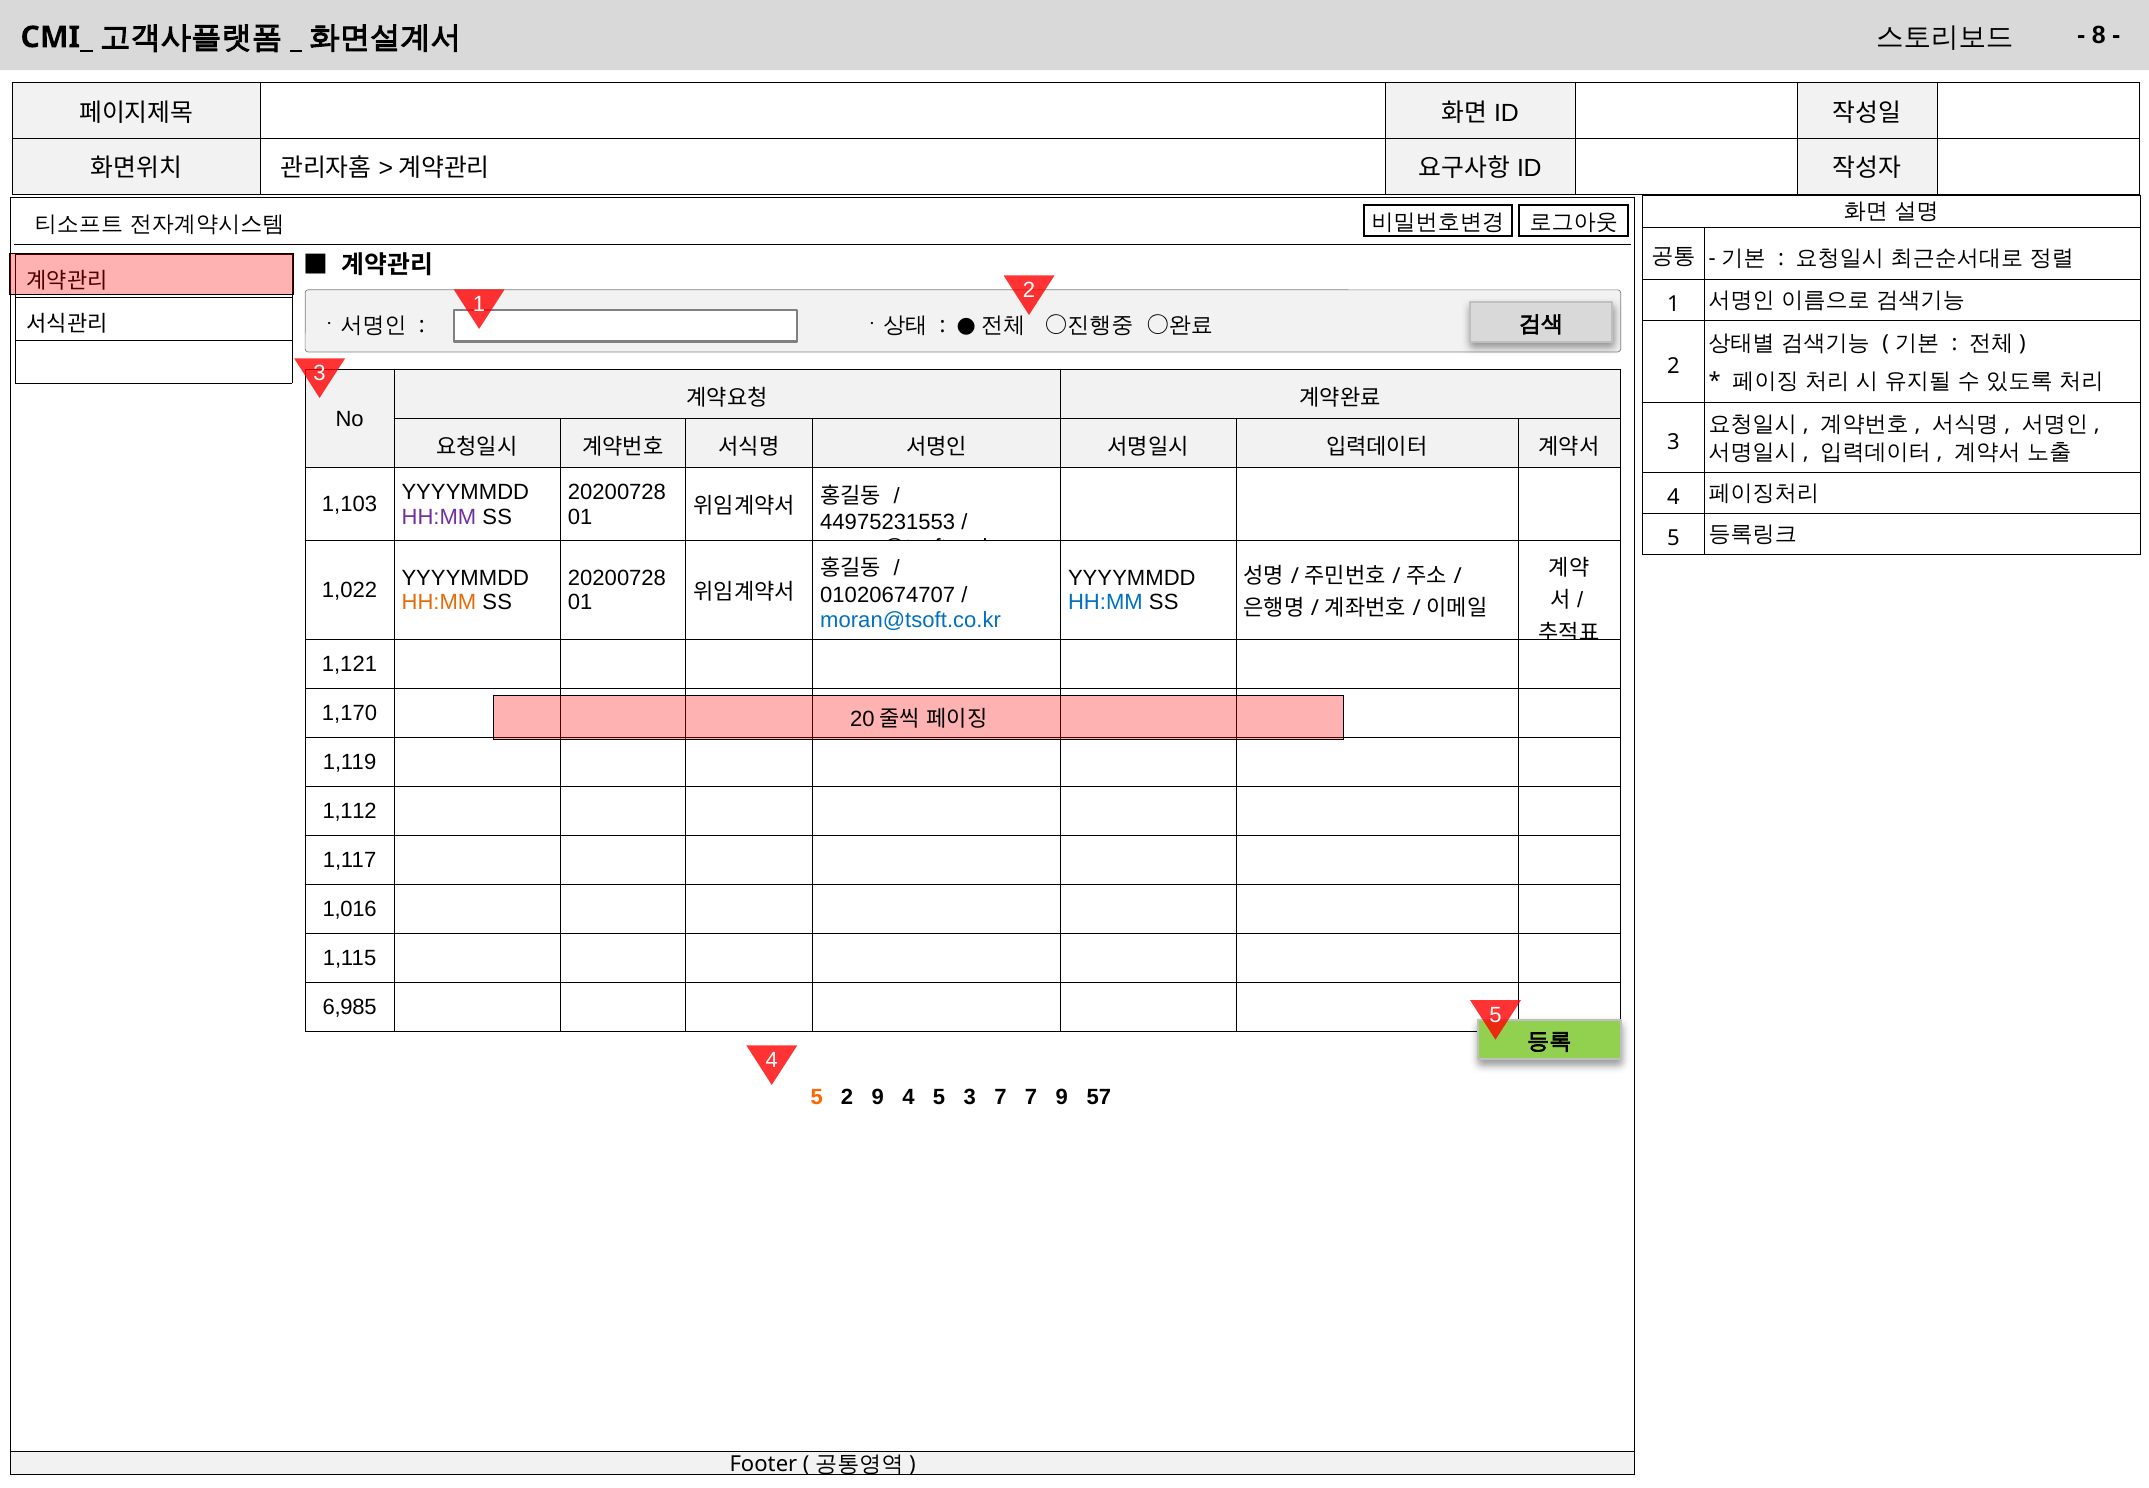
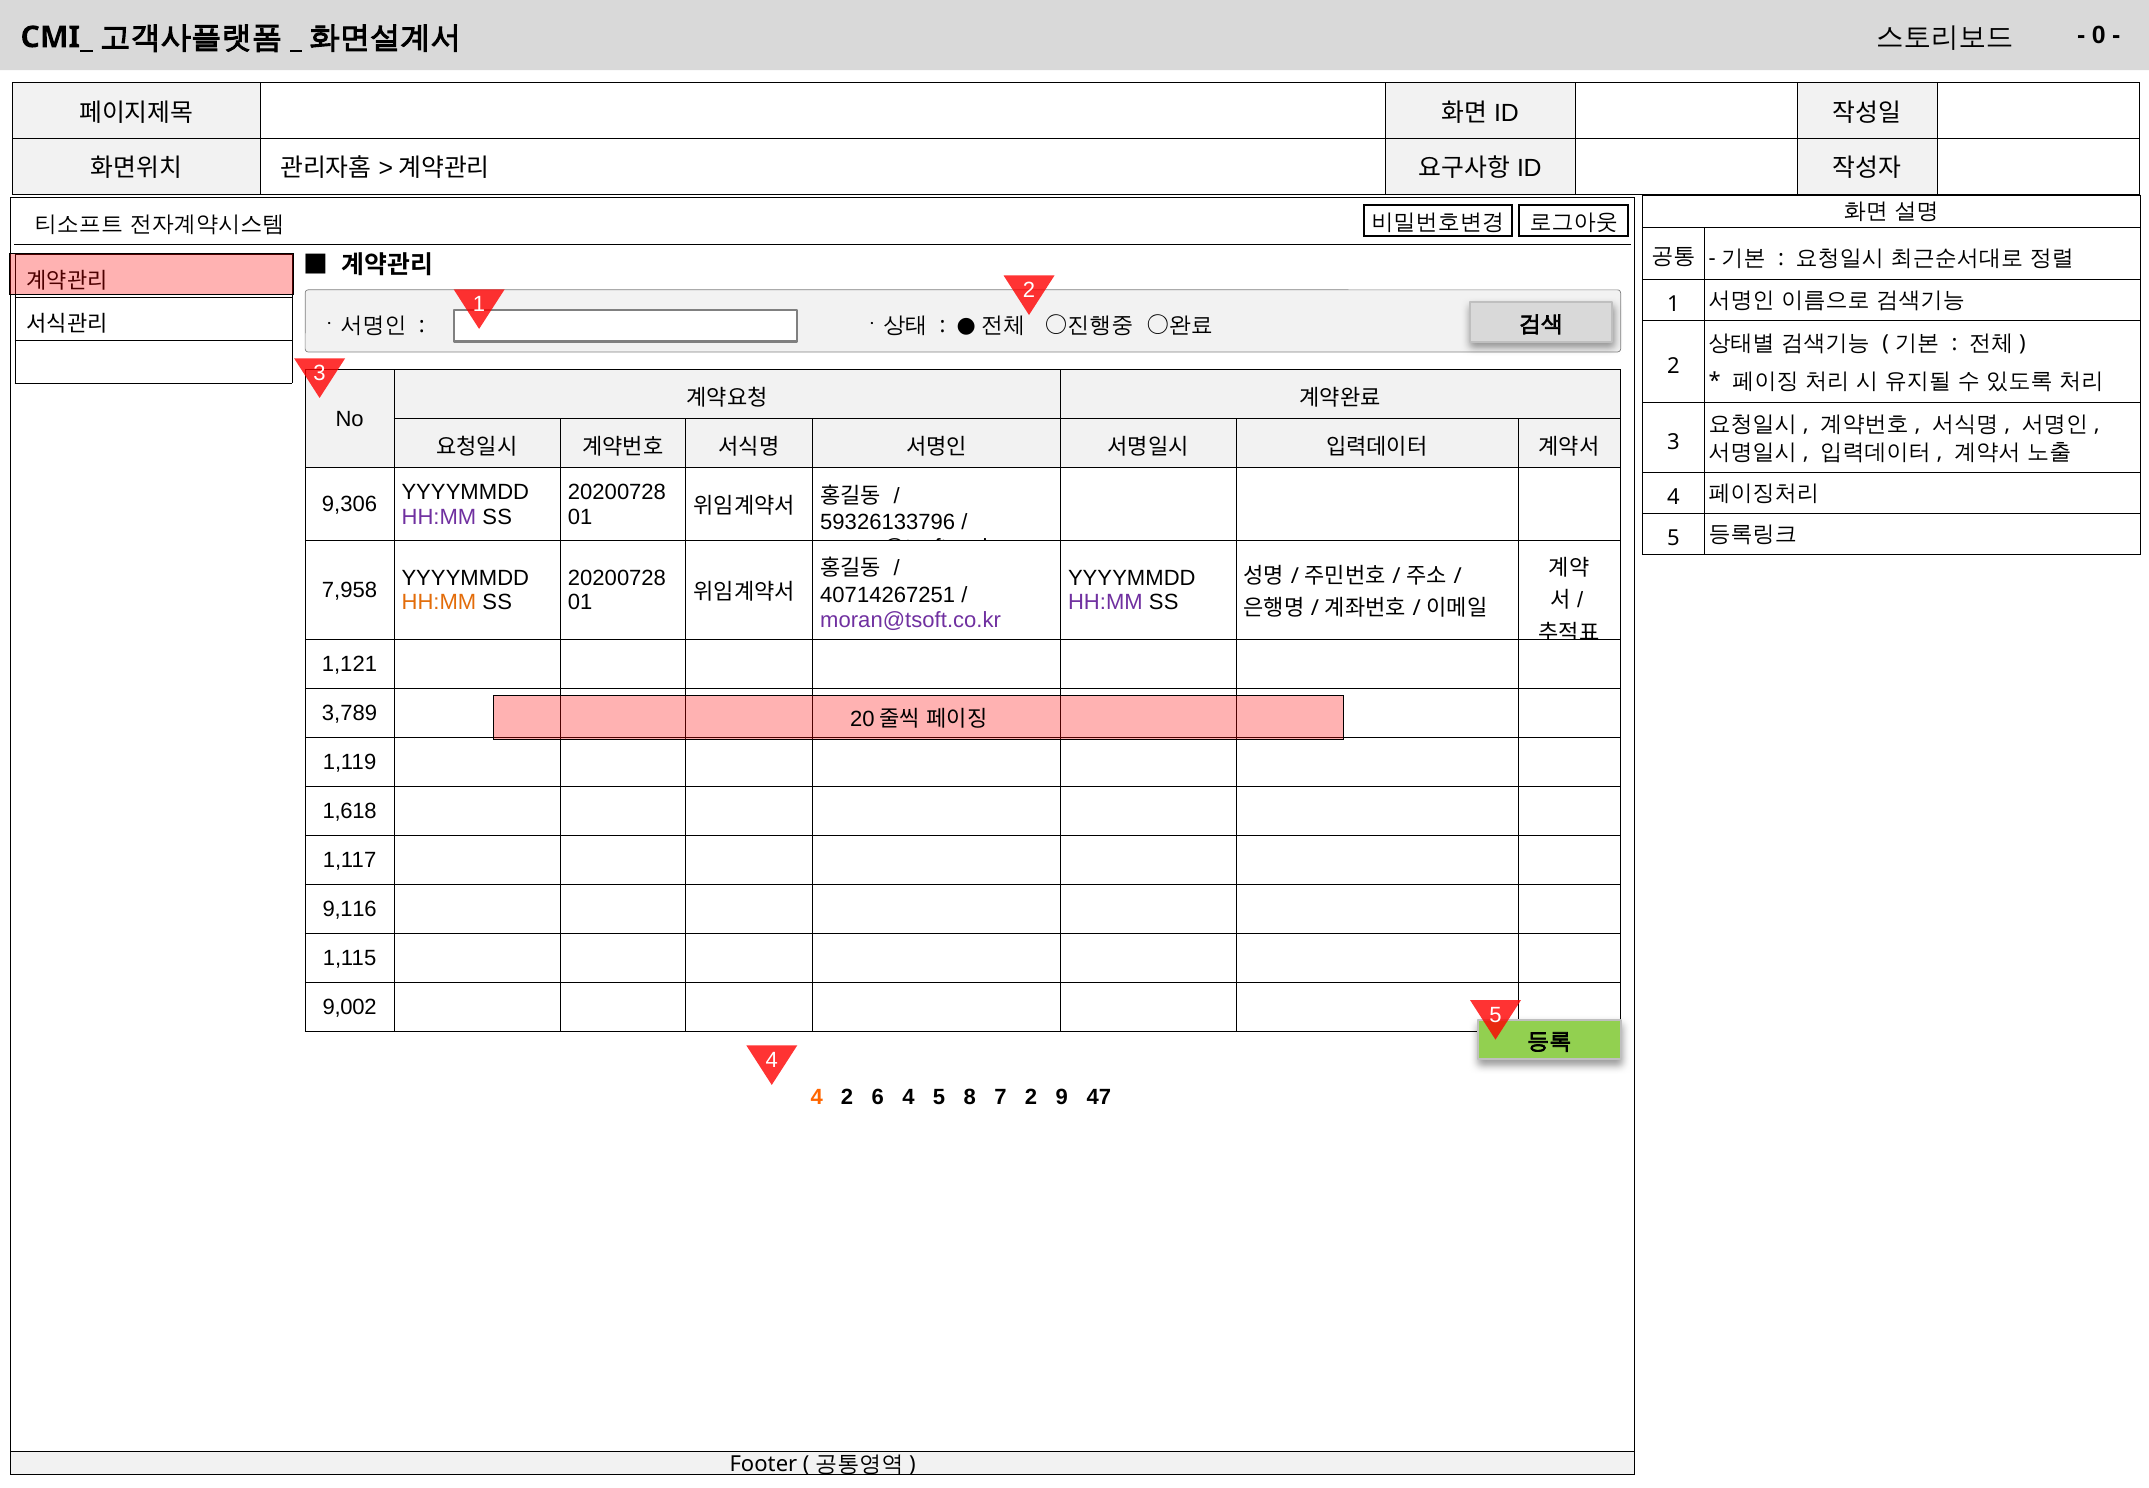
8: 8 -> 0 (2099, 35)
1,103: 1,103 -> 9,306 (350, 504)
44975231553: 44975231553 -> 59326133796 (888, 522)
1,022: 1,022 -> 7,958 (350, 590)
01020674707: 01020674707 -> 40714267251 (888, 595)
HH:MM colour: blue -> purple (1105, 603)
moran@tsoft.co.kr colour: blue -> purple (911, 620)
1,170: 1,170 -> 3,789 (350, 713)
1,112: 1,112 -> 1,618 (350, 811)
1,016: 1,016 -> 9,116 (350, 909)
6,985: 6,985 -> 9,002 (350, 1007)
5: 5 -> 4 (817, 1097)
2 9: 9 -> 6 (878, 1097)
5 3: 3 -> 8 (970, 1097)
7 7: 7 -> 2 (1031, 1097)
57: 57 -> 47 (1099, 1097)
